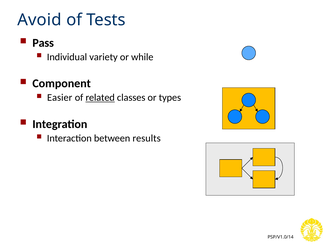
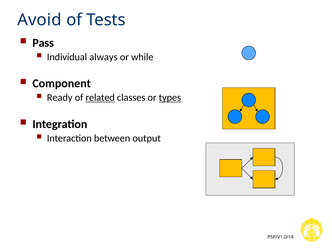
variety: variety -> always (103, 57)
Easier: Easier -> Ready (60, 98)
types underline: none -> present (170, 98)
results: results -> output (147, 138)
